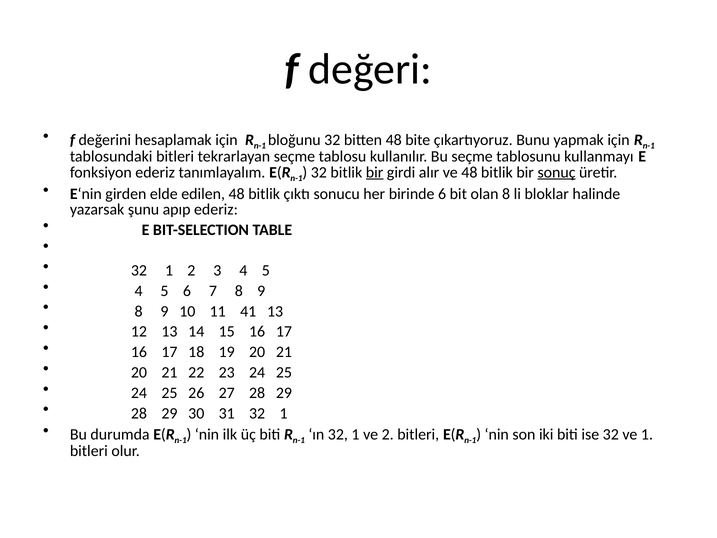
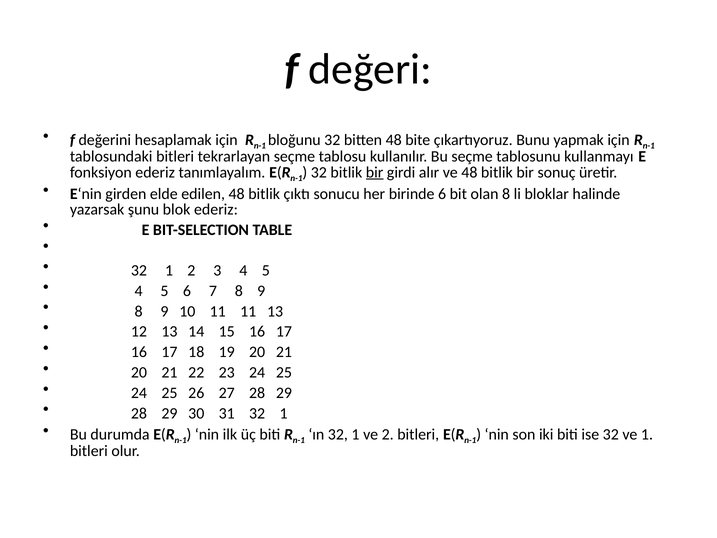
sonuç underline: present -> none (556, 172)
apıp: apıp -> blok (177, 209)
11 41: 41 -> 11 (248, 311)
